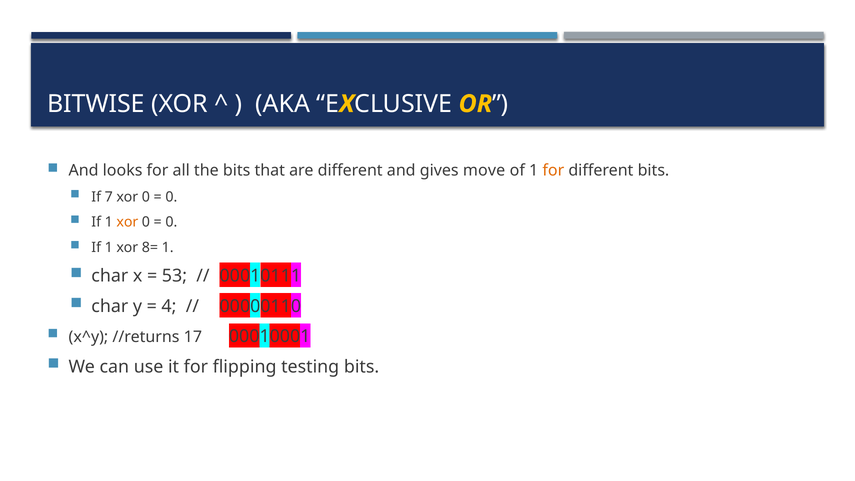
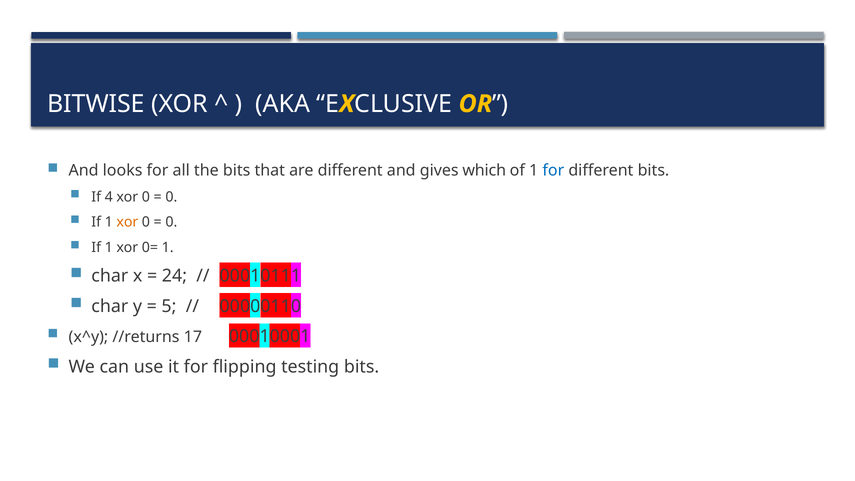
move: move -> which (484, 171)
for colour: orange -> blue (553, 171)
7: 7 -> 4 (109, 197)
8=: 8= -> 0= (150, 247)
53: 53 -> 24 (174, 276)
4: 4 -> 5 (169, 306)
